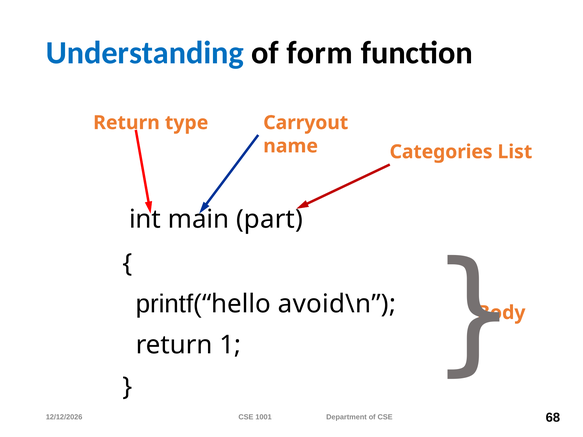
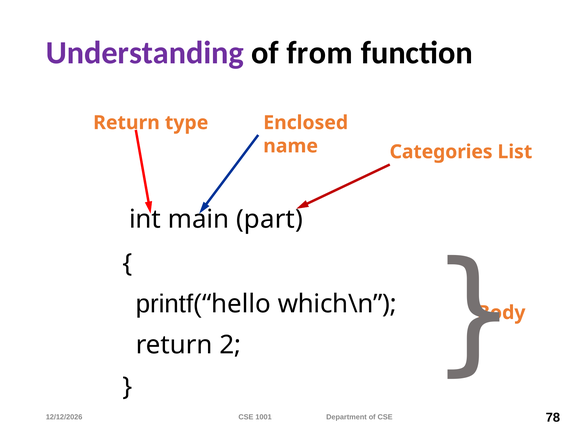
Understanding colour: blue -> purple (145, 53)
form: form -> from (320, 53)
Carryout: Carryout -> Enclosed (306, 123)
avoid\n: avoid\n -> which\n (337, 304)
1: 1 -> 2 (230, 345)
68: 68 -> 78 (553, 418)
